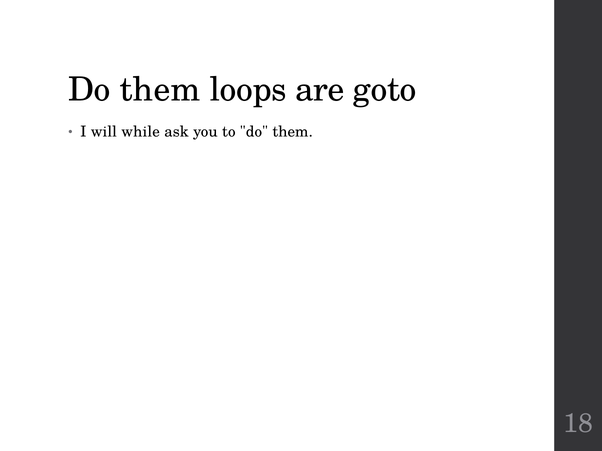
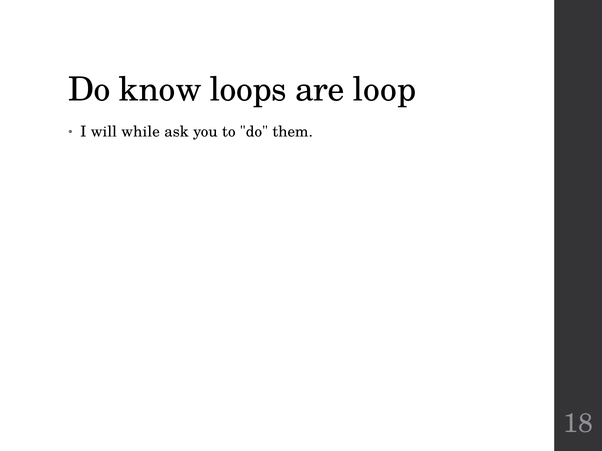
them: them -> know (160, 90)
goto: goto -> loop (385, 90)
